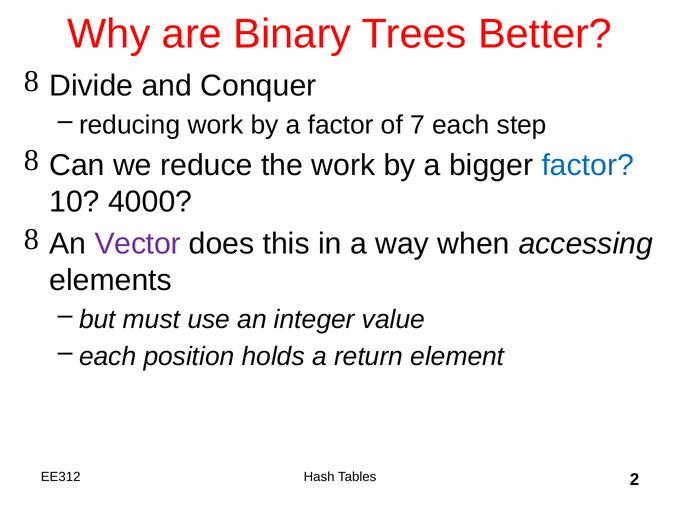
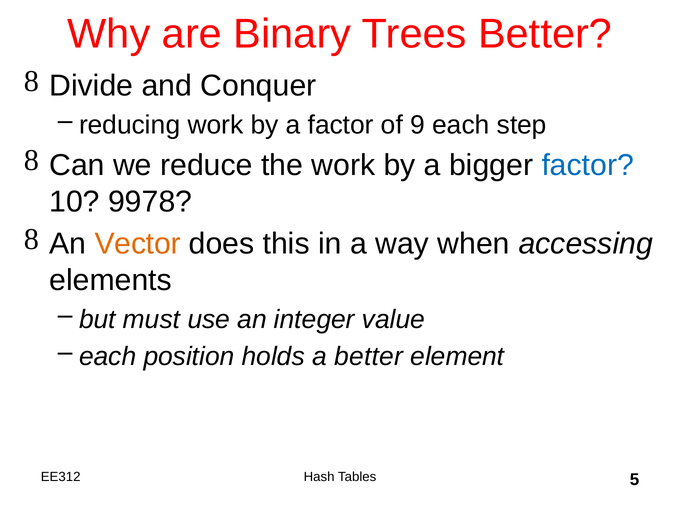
7: 7 -> 9 (418, 125)
4000: 4000 -> 9978 (150, 202)
Vector colour: purple -> orange (138, 244)
a return: return -> better (369, 356)
2: 2 -> 5 (635, 479)
